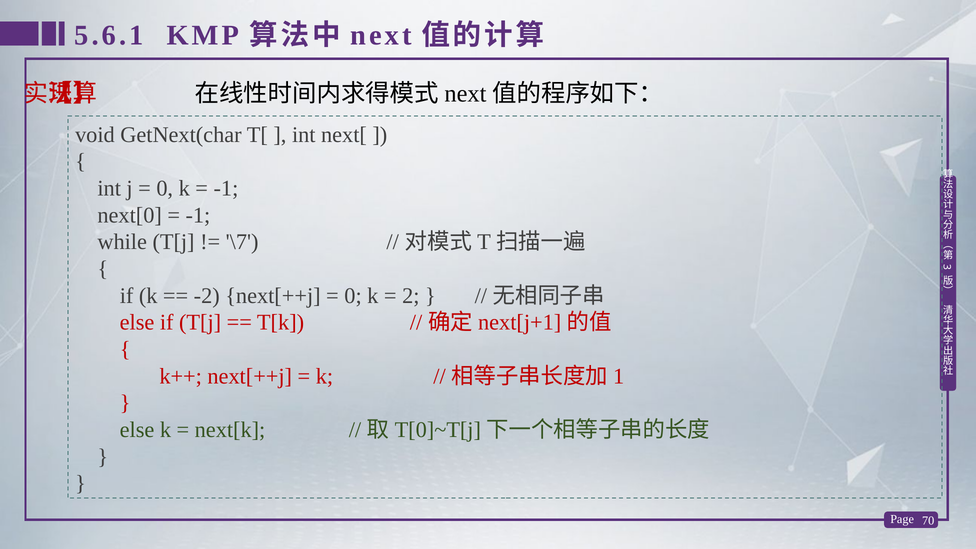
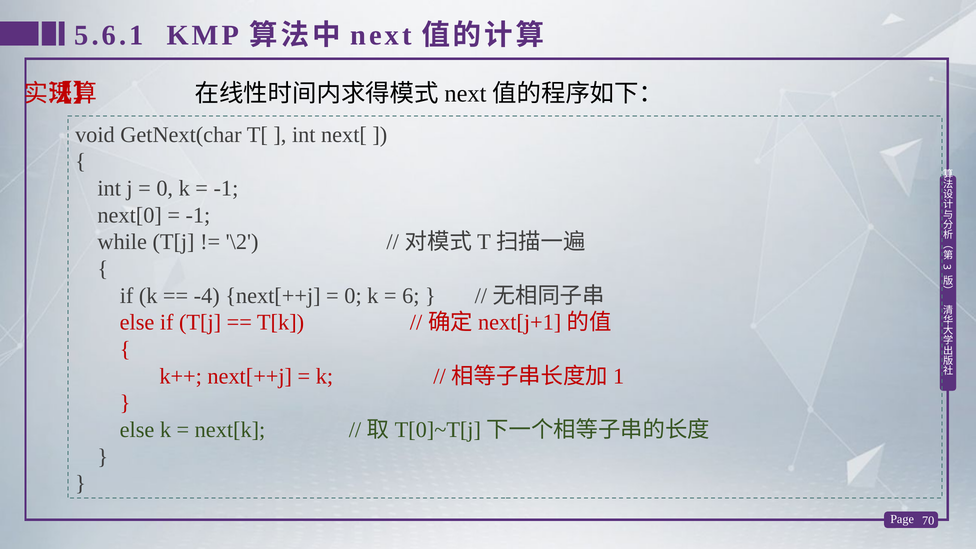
\7: \7 -> \2 (242, 242)
-2: -2 -> -4 (207, 296)
2: 2 -> 6 (411, 296)
